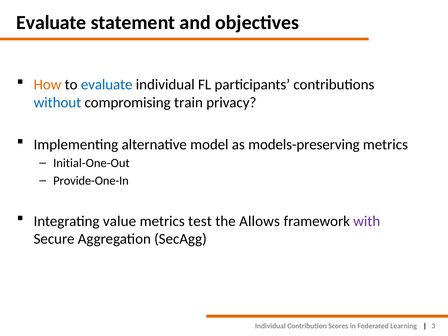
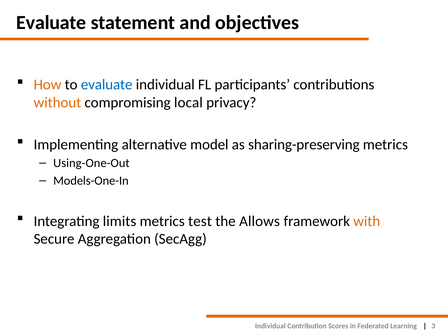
without colour: blue -> orange (57, 103)
train: train -> local (188, 103)
models-preserving: models-preserving -> sharing-preserving (304, 144)
Initial-One-Out: Initial-One-Out -> Using-One-Out (91, 163)
Provide-One-In: Provide-One-In -> Models-One-In (91, 181)
value: value -> limits (120, 221)
with colour: purple -> orange (367, 221)
